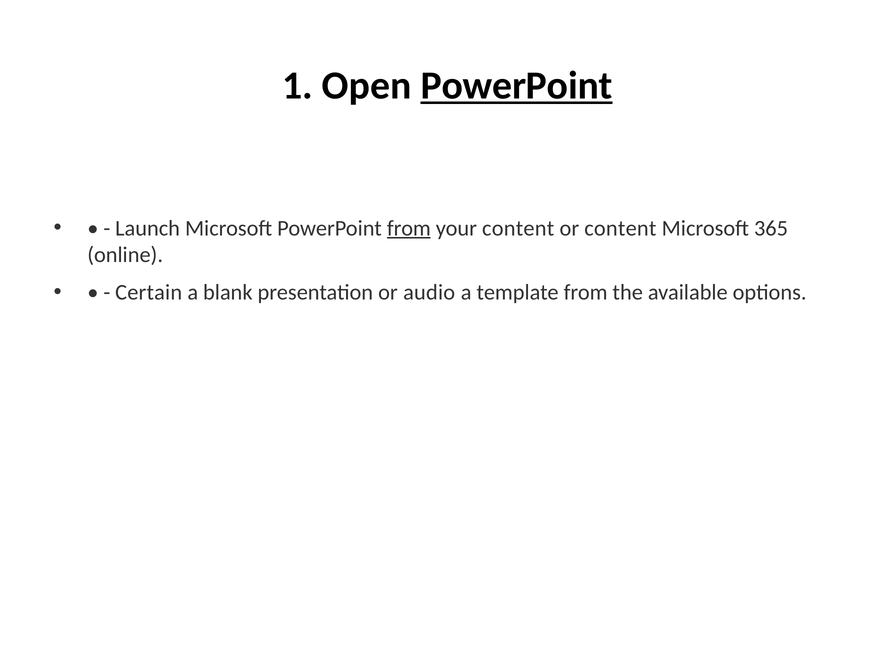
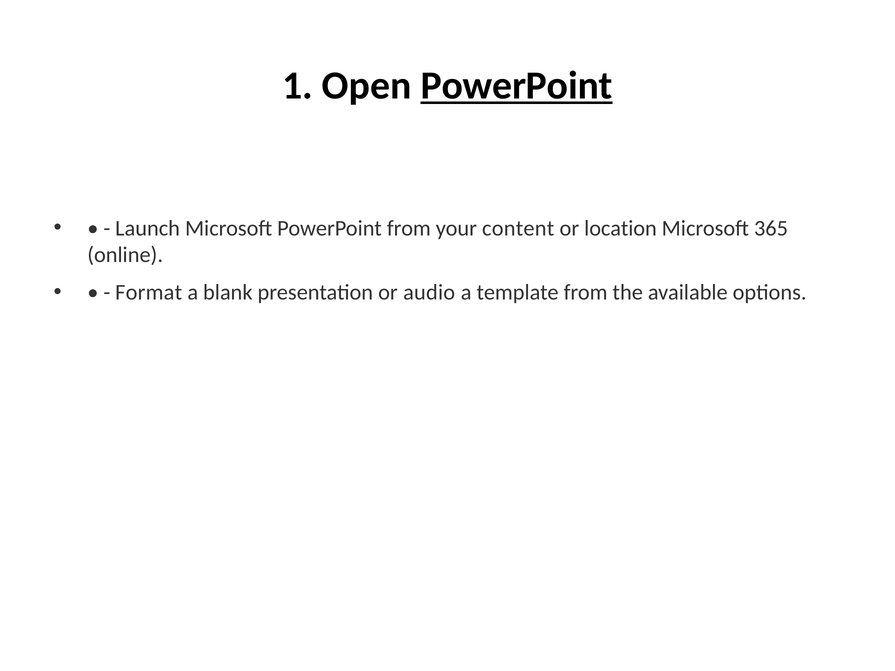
from underline: present -> none (409, 228)
or content: content -> location (621, 228)
Certain: Certain -> Format (149, 293)
